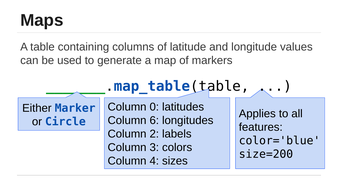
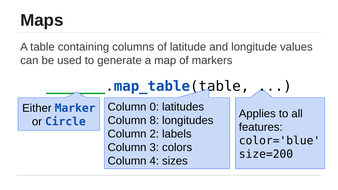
6: 6 -> 8 (154, 121)
